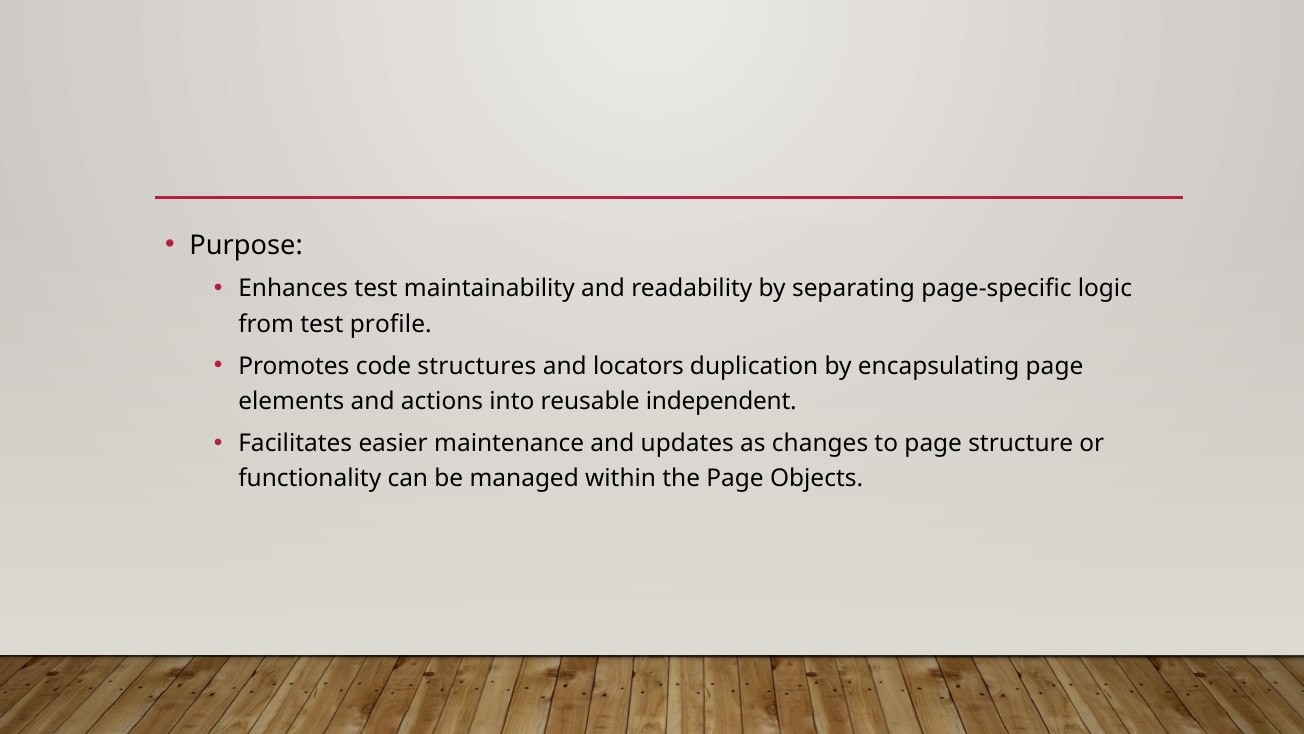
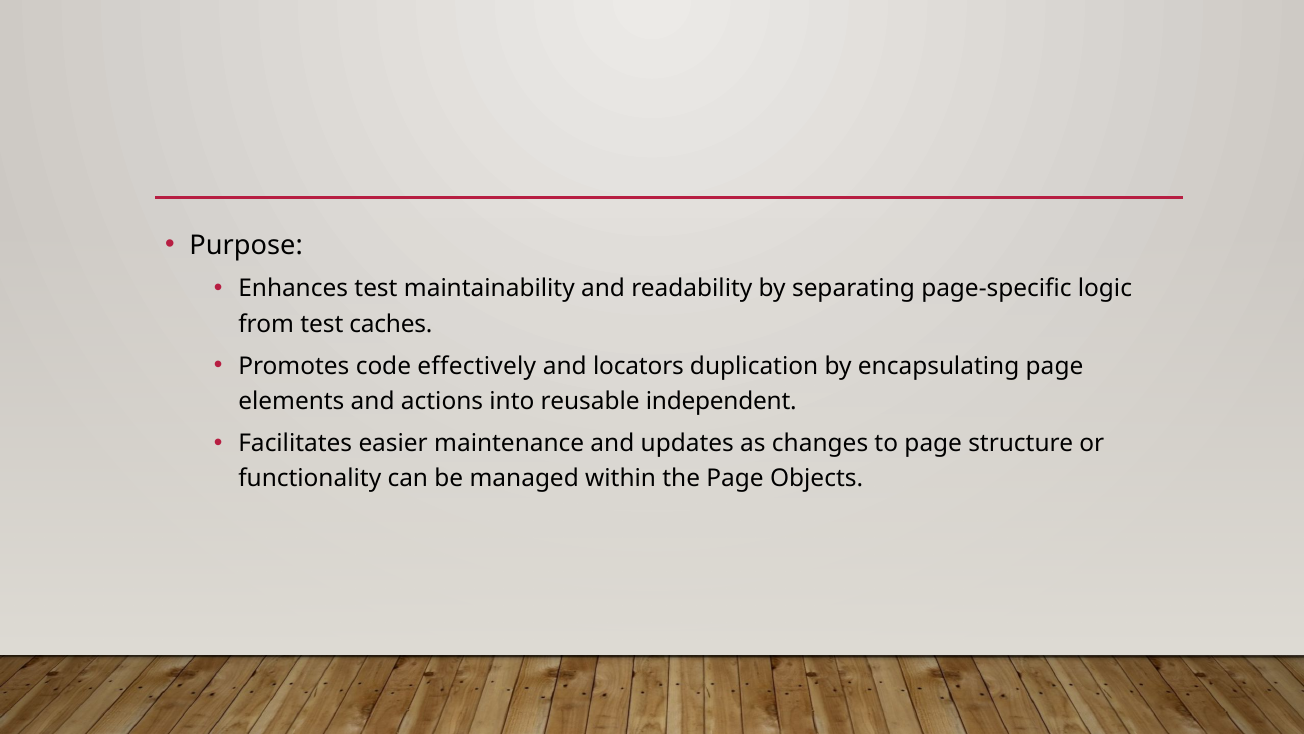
profile: profile -> caches (391, 324)
structures: structures -> effectively (477, 366)
